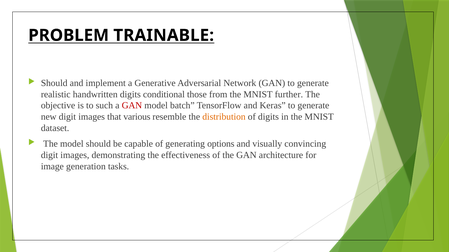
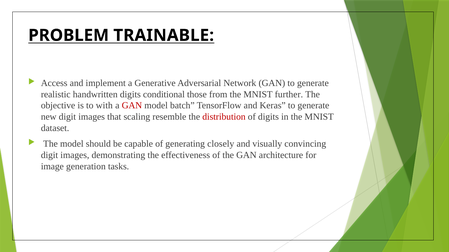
Should: Should -> Access (54, 83)
such: such -> with (104, 106)
various: various -> scaling (137, 117)
distribution colour: orange -> red (224, 117)
options: options -> closely (221, 144)
